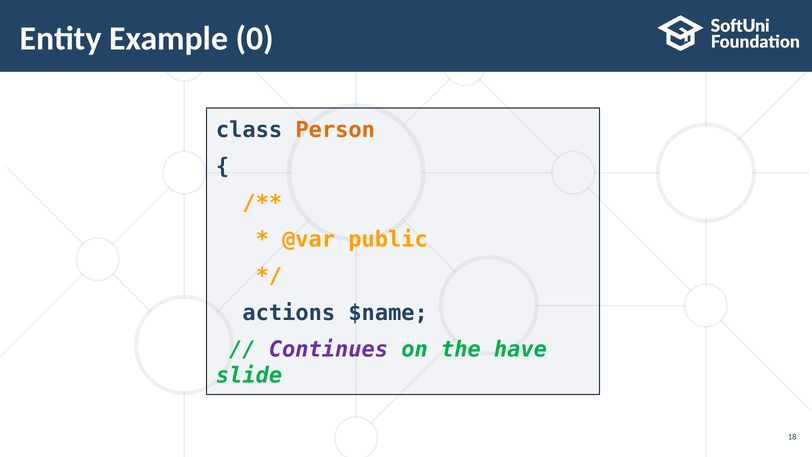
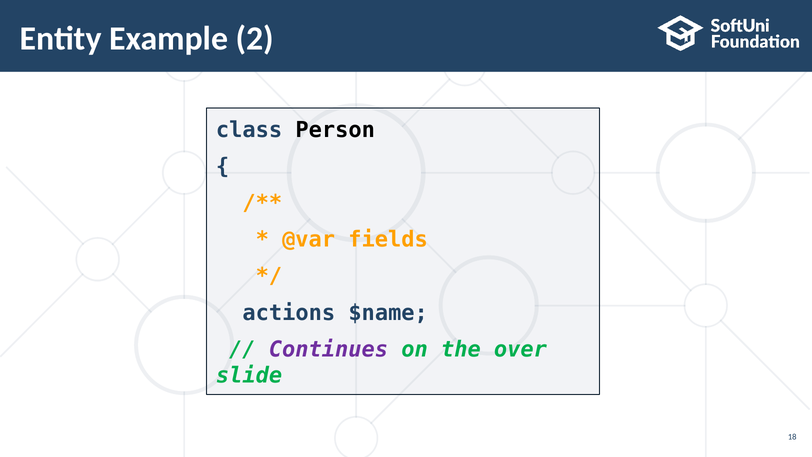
0: 0 -> 2 (255, 38)
Person colour: orange -> black (335, 130)
public: public -> fields (388, 240)
have: have -> over (520, 349)
